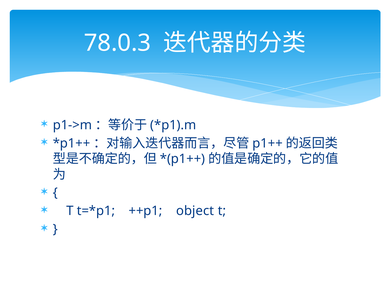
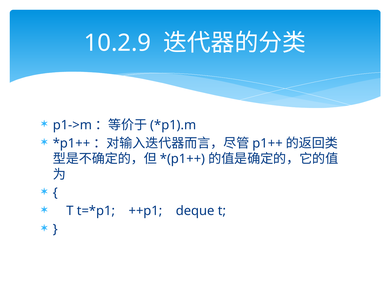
78.0.3: 78.0.3 -> 10.2.9 (117, 43)
object: object -> deque (195, 211)
